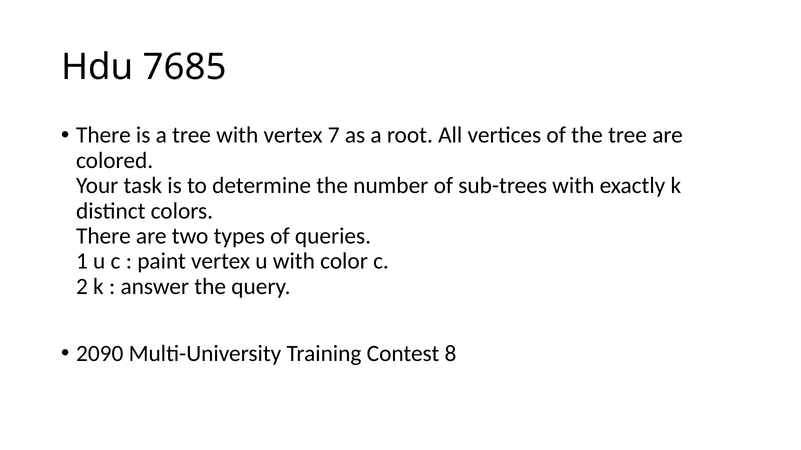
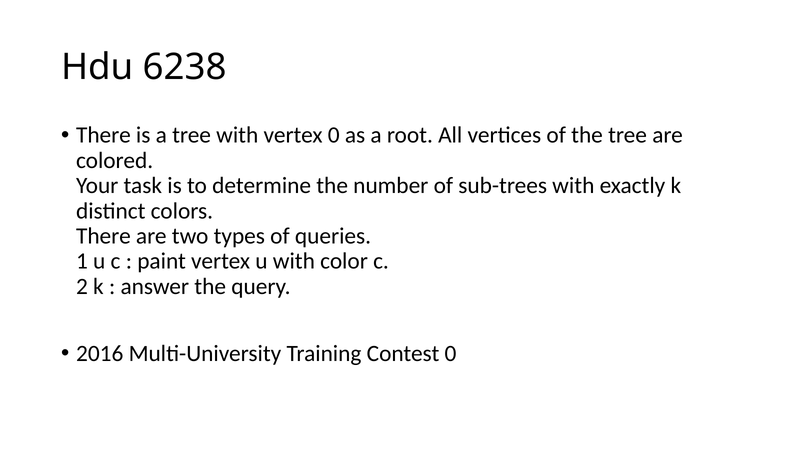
7685: 7685 -> 6238 (185, 67)
vertex 7: 7 -> 0 (334, 135)
2090: 2090 -> 2016 (100, 354)
Contest 8: 8 -> 0 (450, 354)
